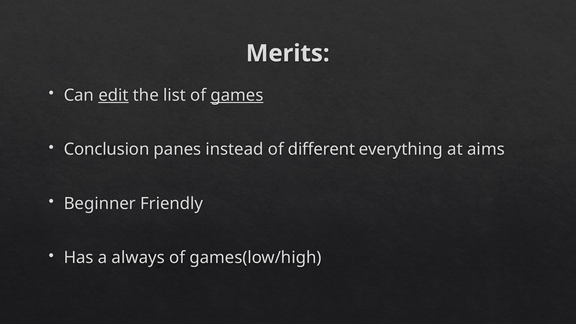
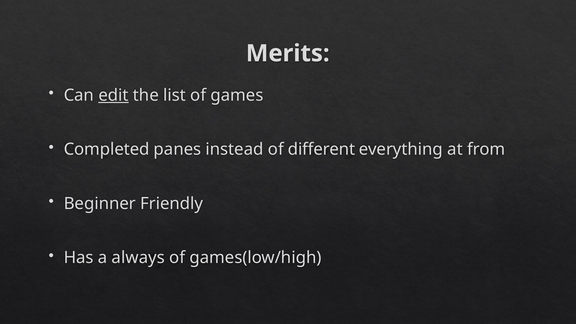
games underline: present -> none (237, 95)
Conclusion: Conclusion -> Completed (107, 149)
aims: aims -> from (486, 149)
